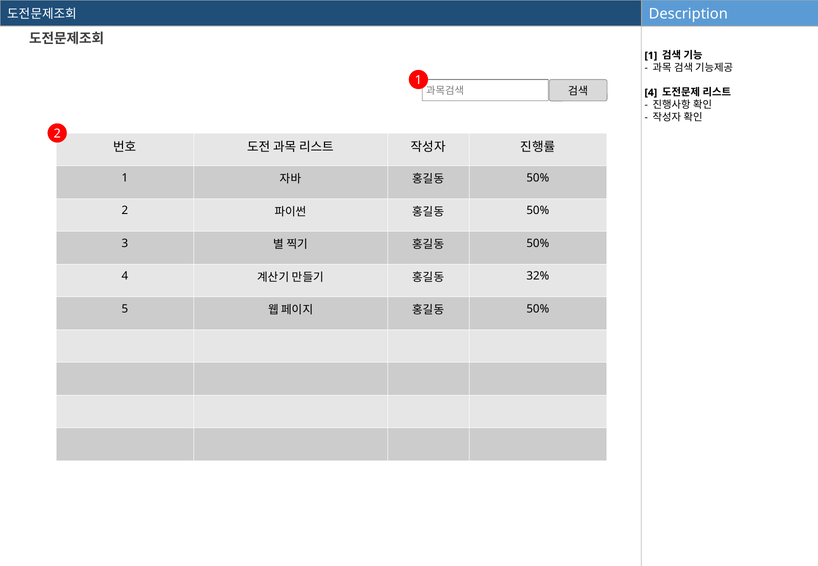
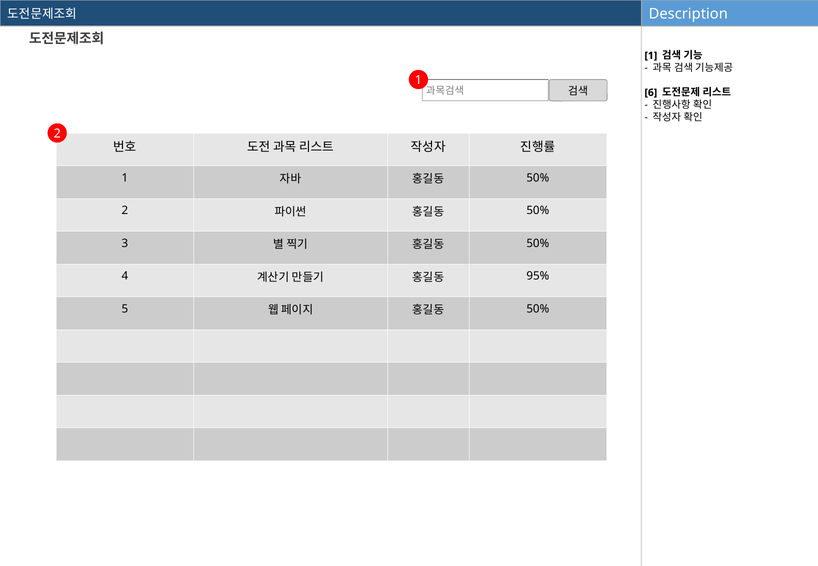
4: 4 -> 6 (651, 93)
32%: 32% -> 95% (538, 276)
